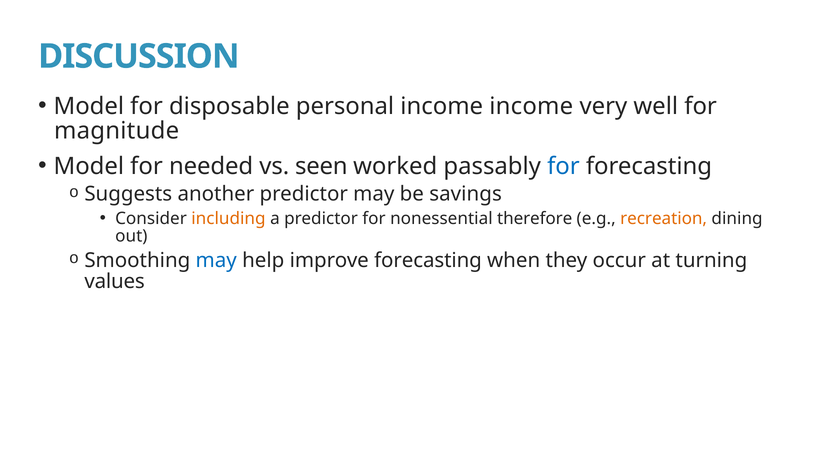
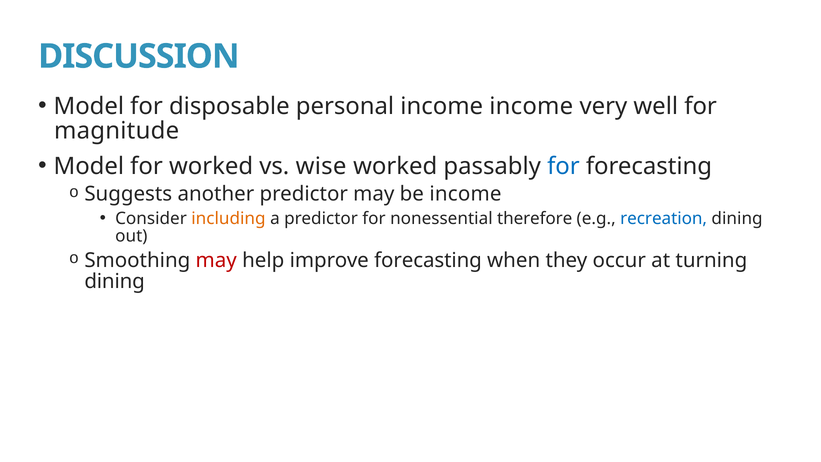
for needed: needed -> worked (211, 166)
seen: seen -> wise (321, 166)
be savings: savings -> income (465, 194)
recreation colour: orange -> blue (664, 219)
may colour: blue -> red (216, 260)
values: values -> dining (115, 281)
